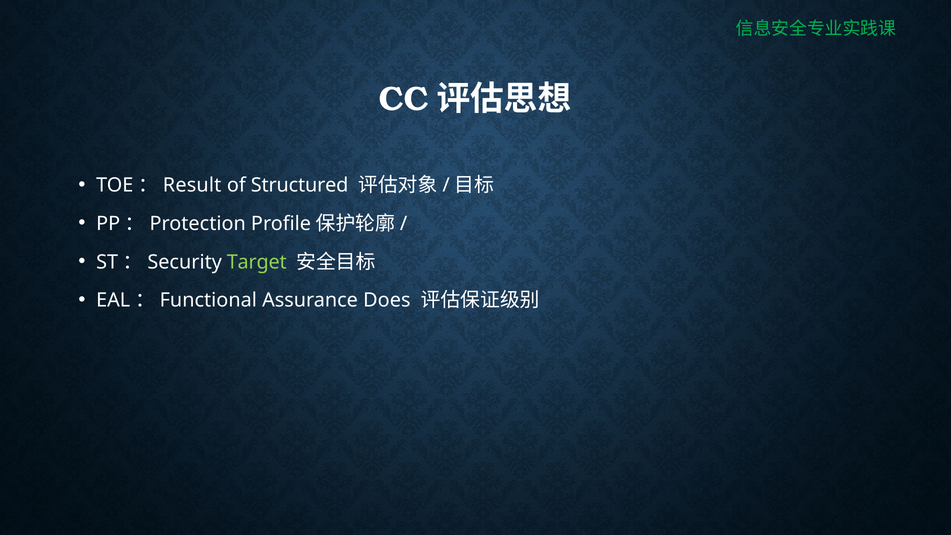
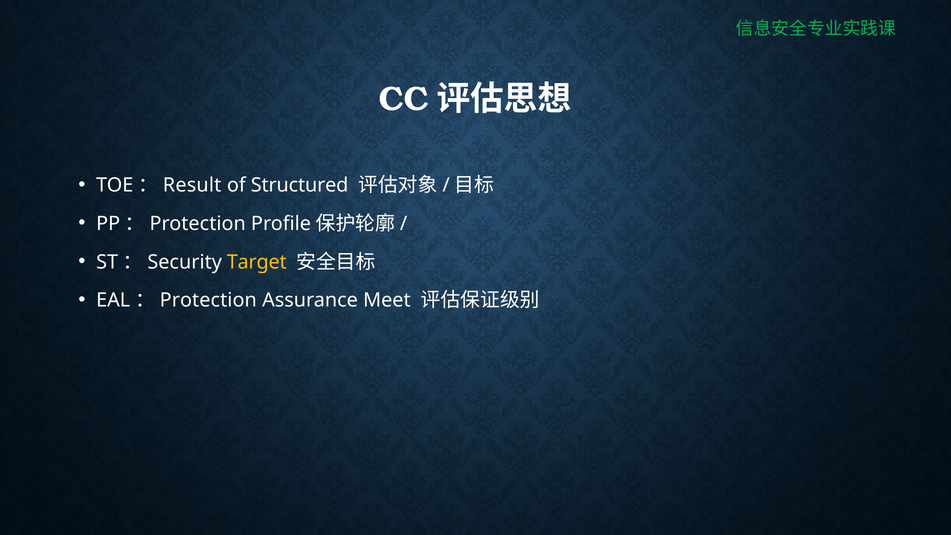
Target colour: light green -> yellow (257, 262)
Functional: Functional -> Protection (208, 300)
Does: Does -> Meet (387, 300)
